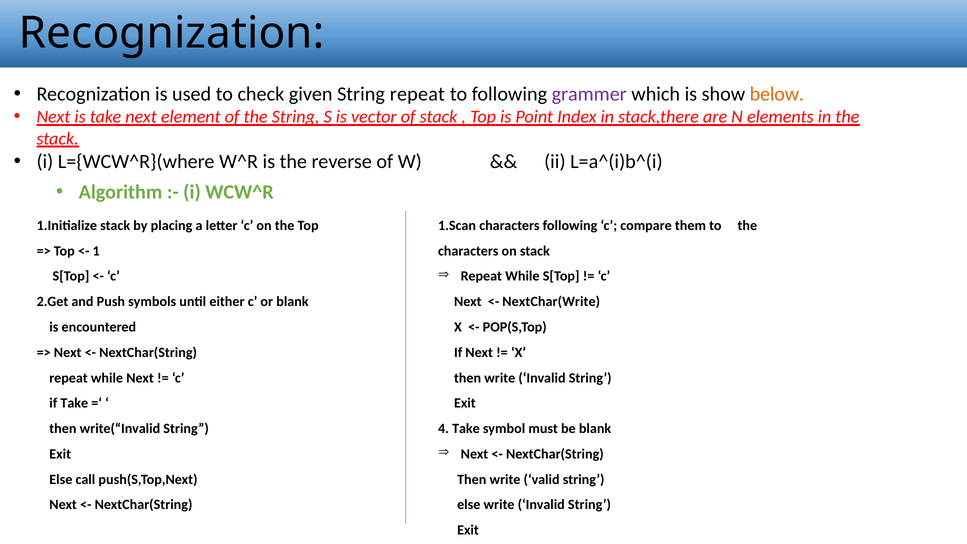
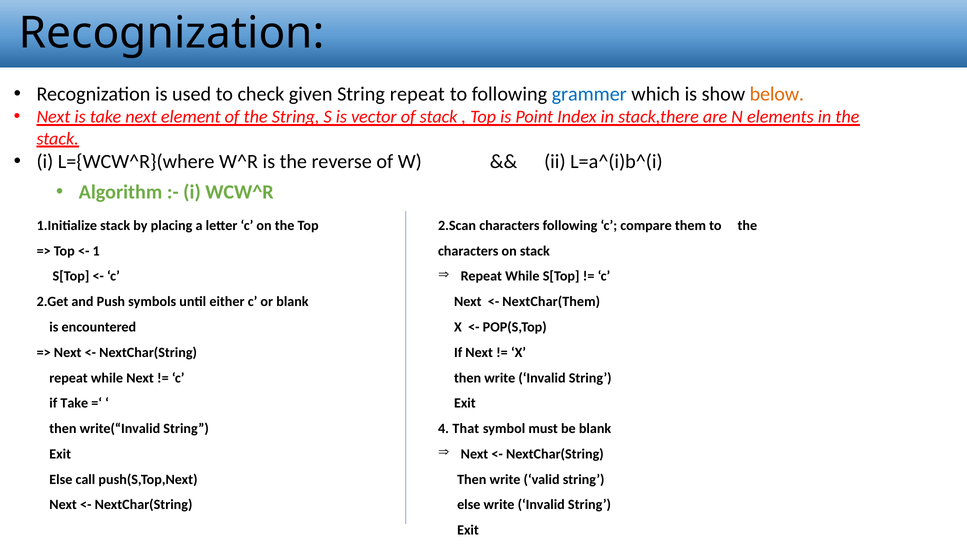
grammer colour: purple -> blue (589, 94)
1.Scan: 1.Scan -> 2.Scan (457, 226)
NextChar(Write: NextChar(Write -> NextChar(Them (551, 302)
4 Take: Take -> That (466, 429)
